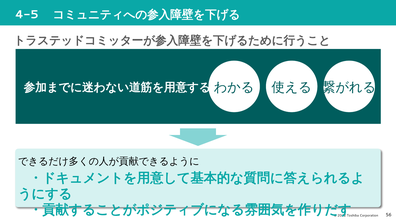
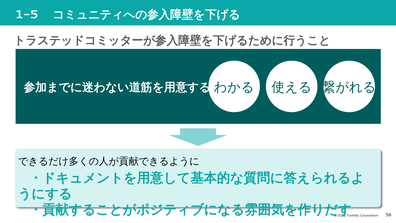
4-5: 4-5 -> 1-5 (27, 15)
